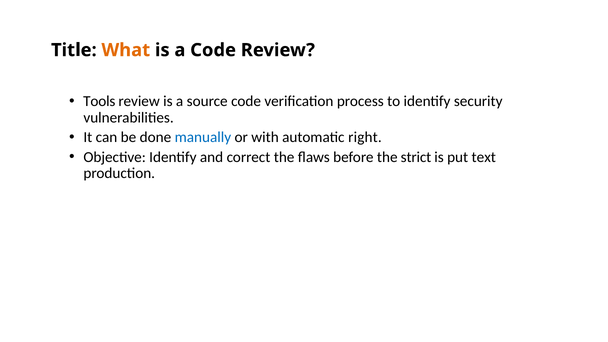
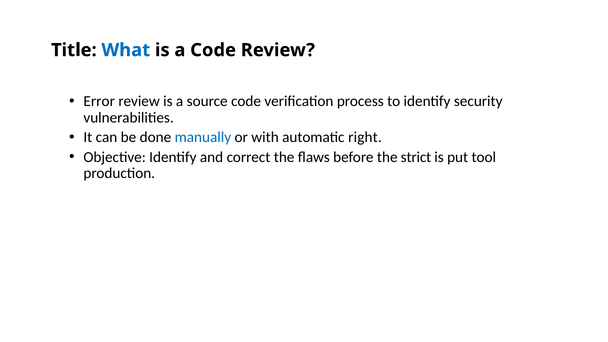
What colour: orange -> blue (126, 50)
Tools: Tools -> Error (99, 101)
text: text -> tool (484, 157)
